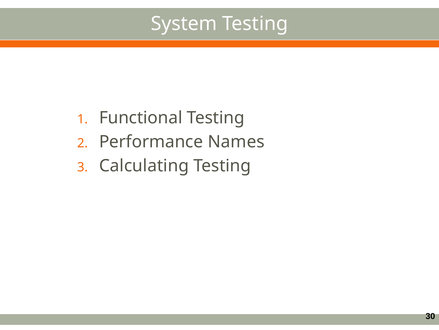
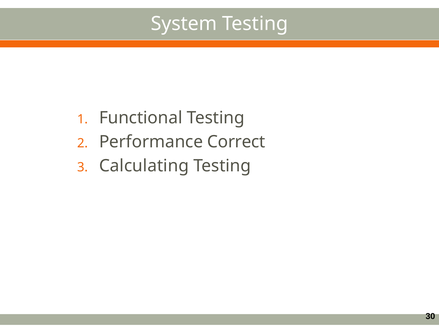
Names: Names -> Correct (236, 141)
